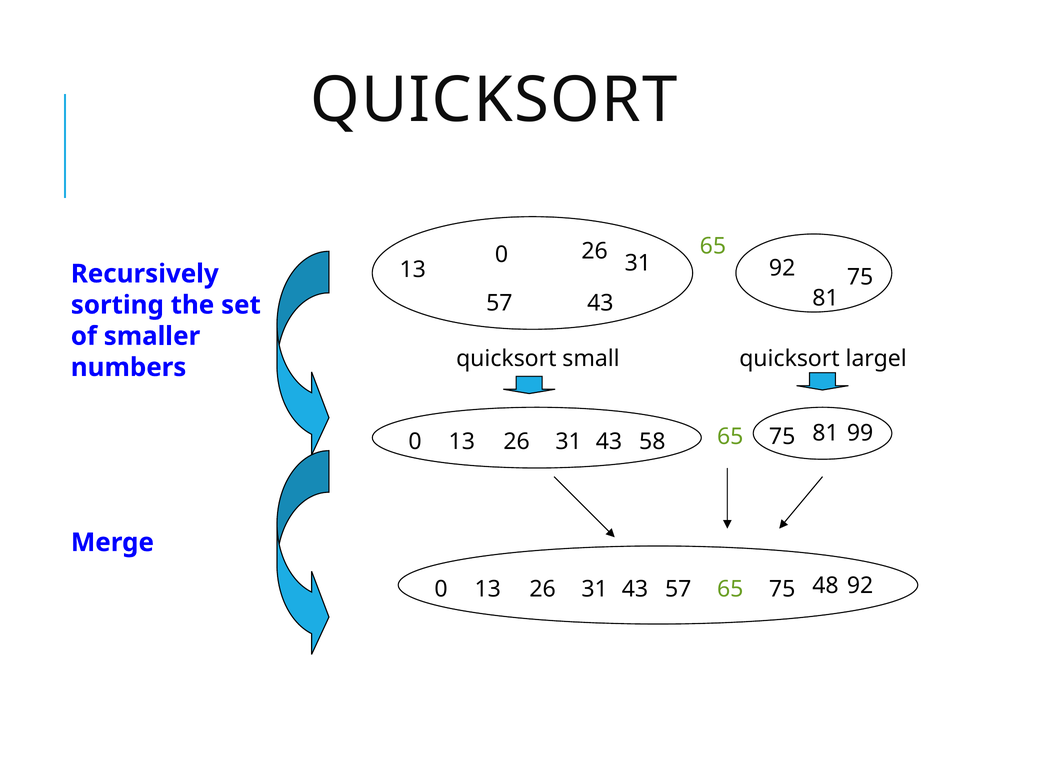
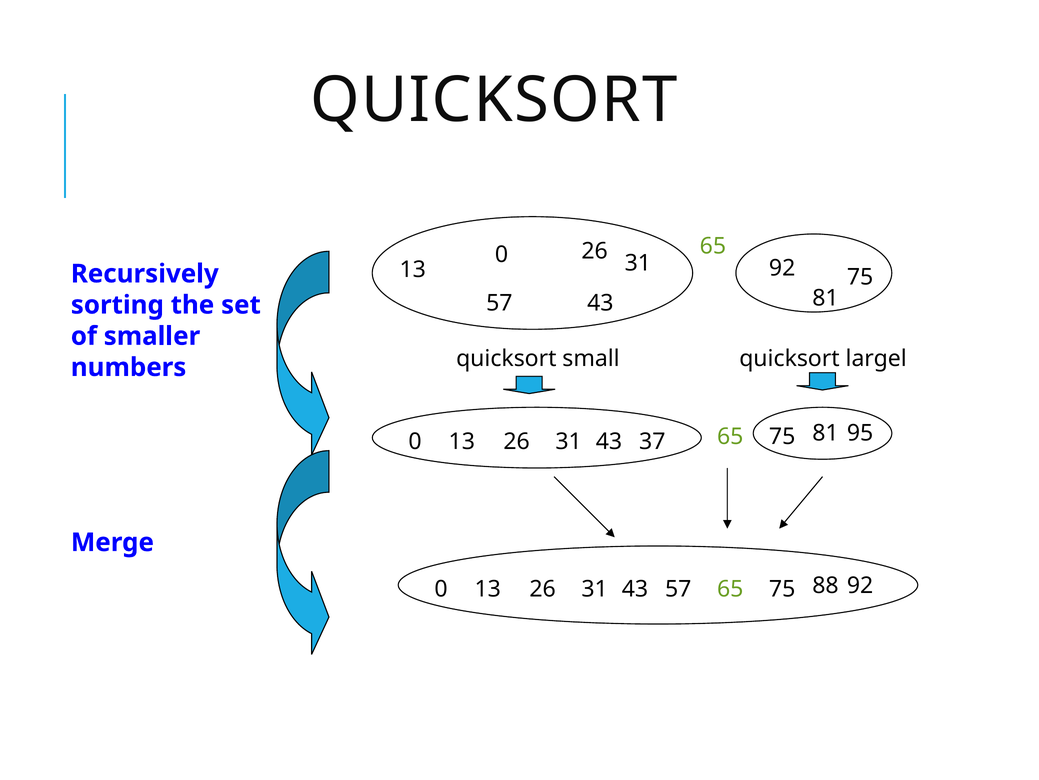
58: 58 -> 37 (652, 441)
99: 99 -> 95 (860, 433)
48: 48 -> 88 (825, 585)
